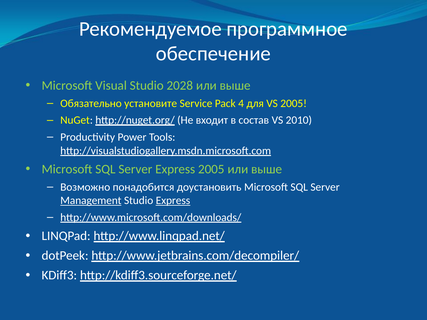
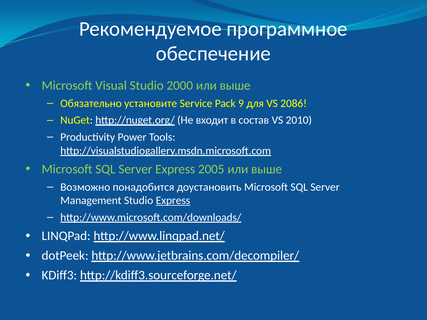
2028: 2028 -> 2000 (180, 86)
4: 4 -> 9 (241, 103)
VS 2005: 2005 -> 2086 (294, 103)
Management underline: present -> none (91, 201)
